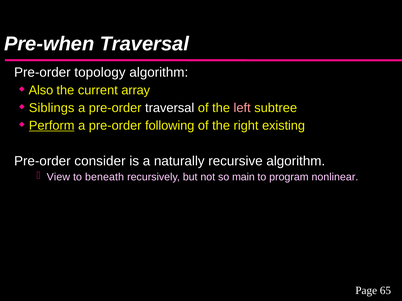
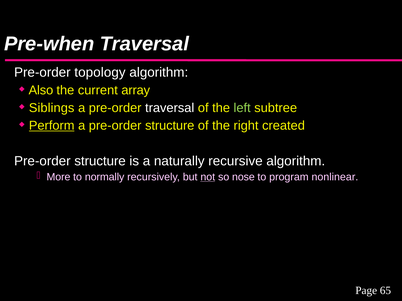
left colour: pink -> light green (242, 108)
a pre-order following: following -> structure (170, 126)
existing: existing -> created (284, 126)
consider: consider -> structure (100, 161)
View: View -> More (58, 177)
beneath: beneath -> normally (105, 177)
not underline: none -> present (208, 177)
main: main -> nose (243, 177)
